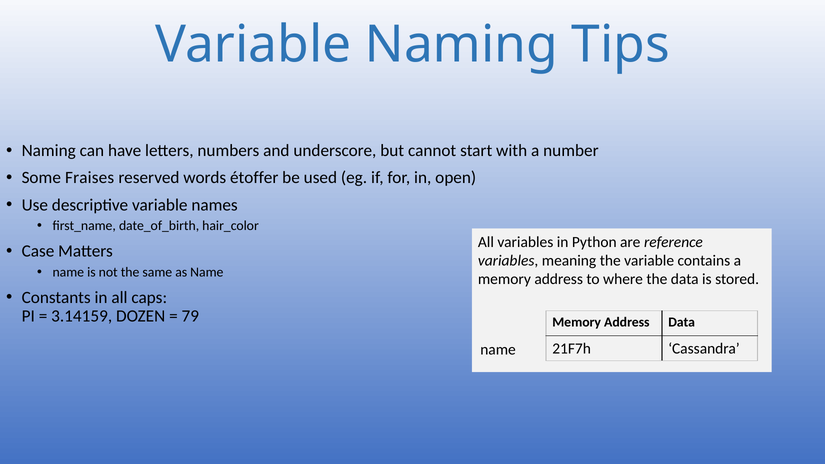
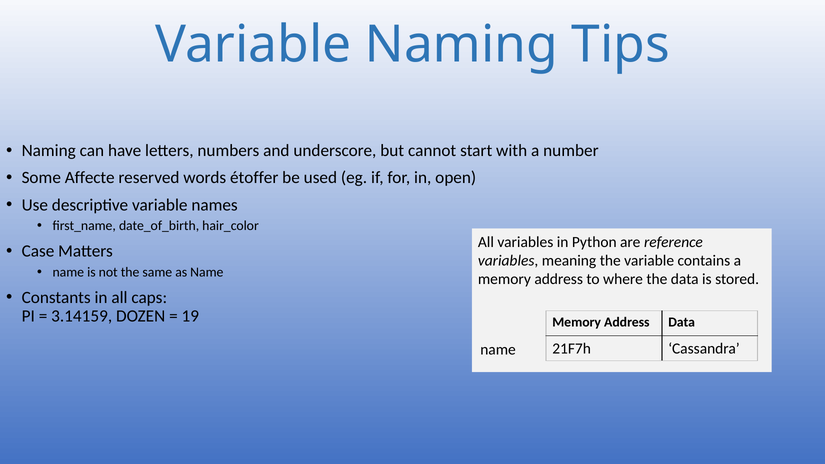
Fraises: Fraises -> Affecte (90, 178)
79: 79 -> 19 (190, 316)
